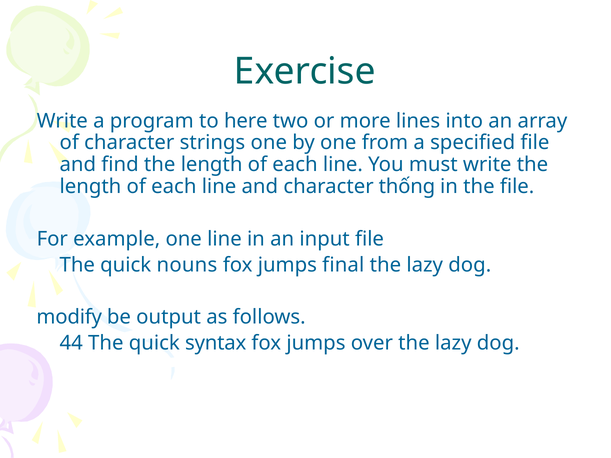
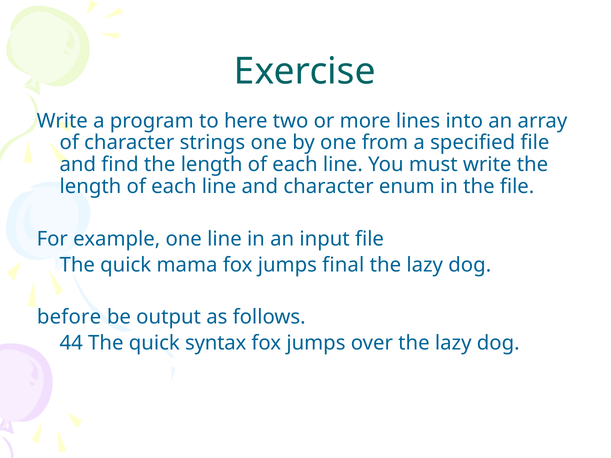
thống: thống -> enum (407, 187)
nouns: nouns -> mama (187, 265)
modify: modify -> before (69, 317)
